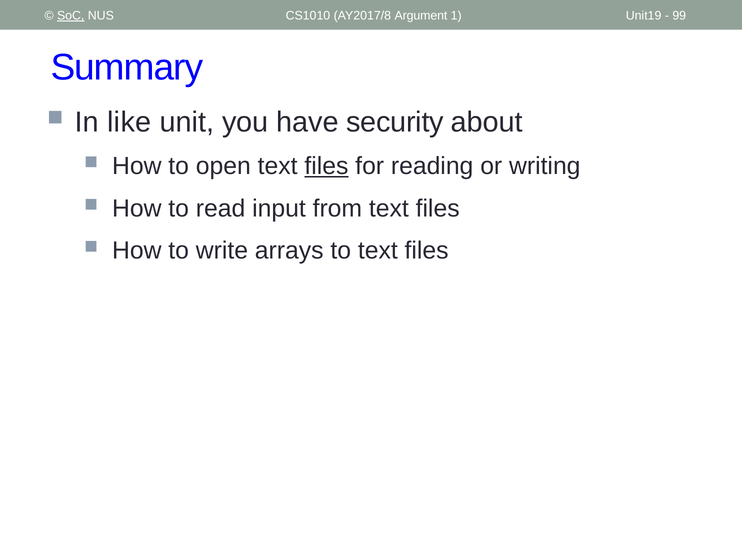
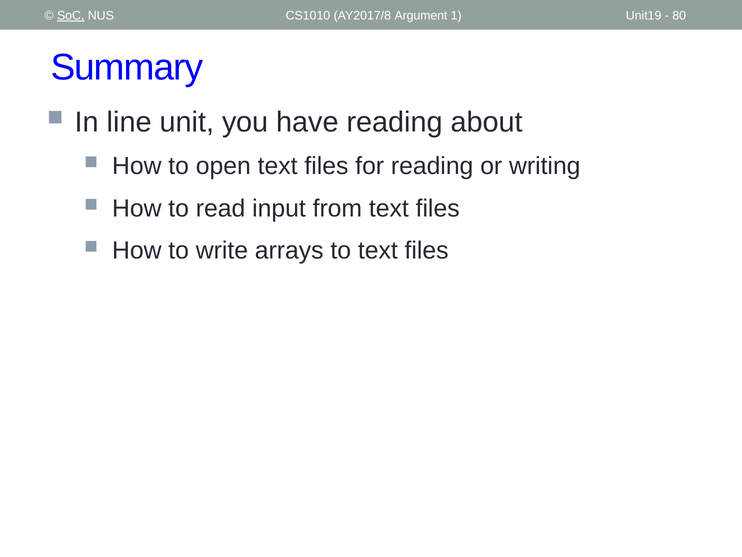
99: 99 -> 80 (679, 16)
like: like -> line (129, 122)
have security: security -> reading (395, 122)
files underline: present -> none (326, 166)
